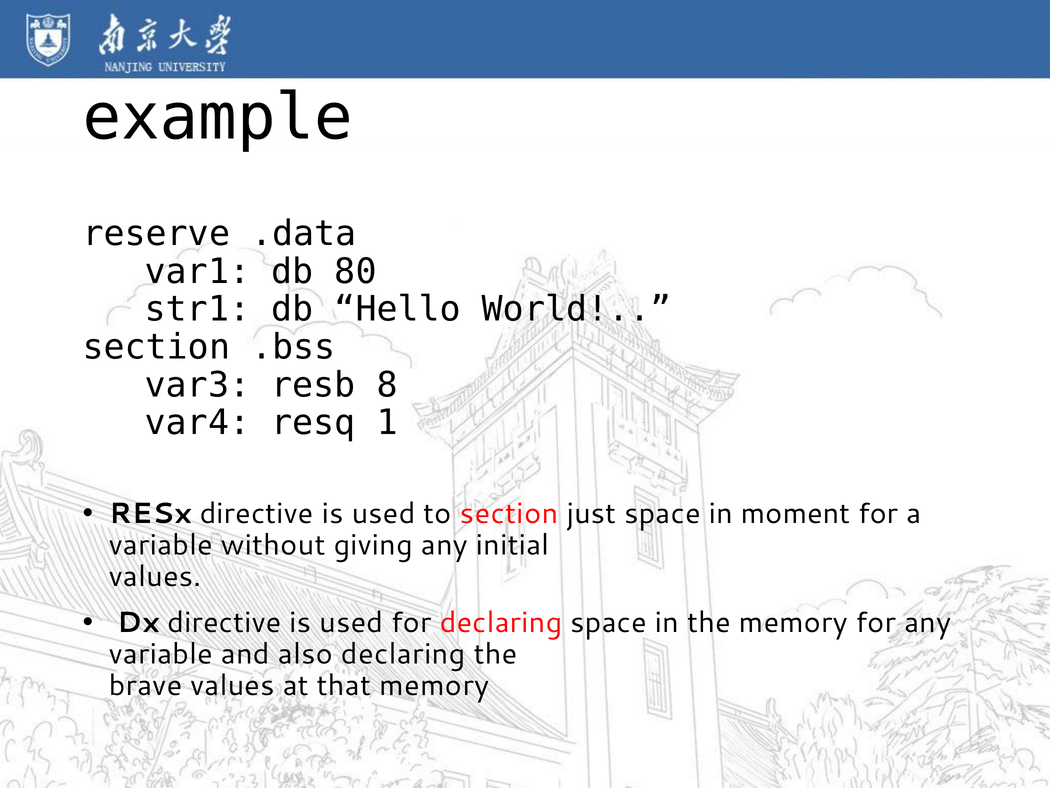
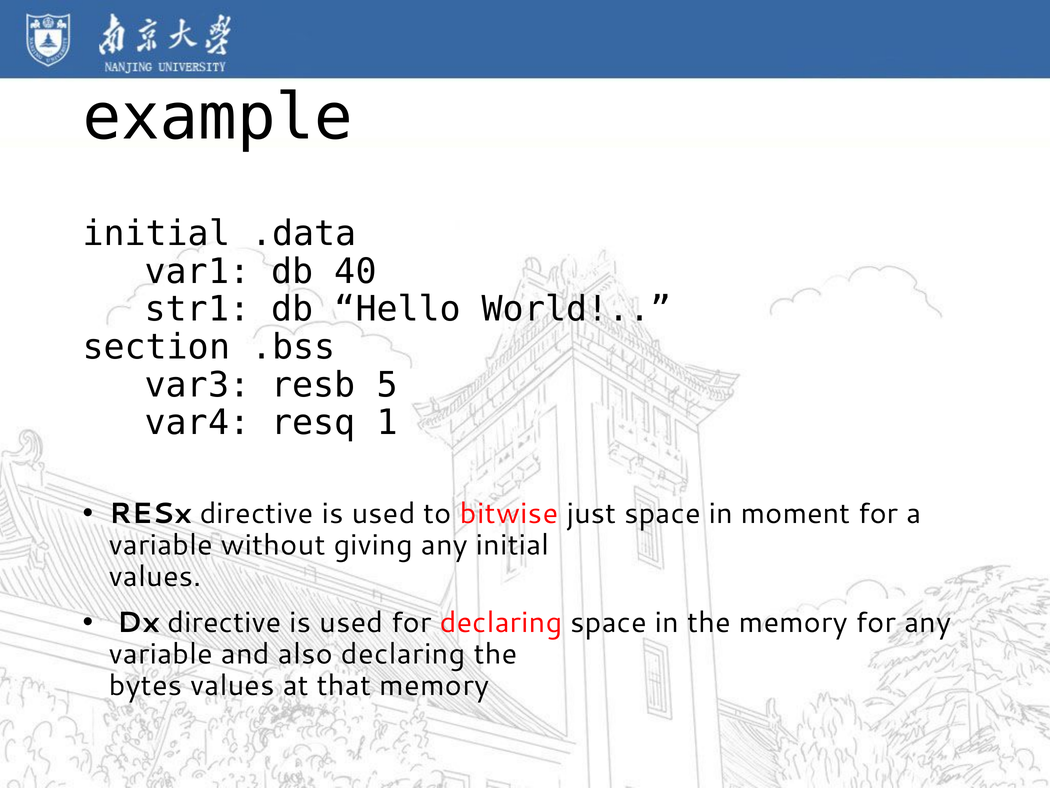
reserve: reserve -> initial (156, 234)
80: 80 -> 40 (356, 271)
8: 8 -> 5 (387, 385)
to section: section -> bitwise (509, 513)
brave: brave -> bytes (146, 685)
